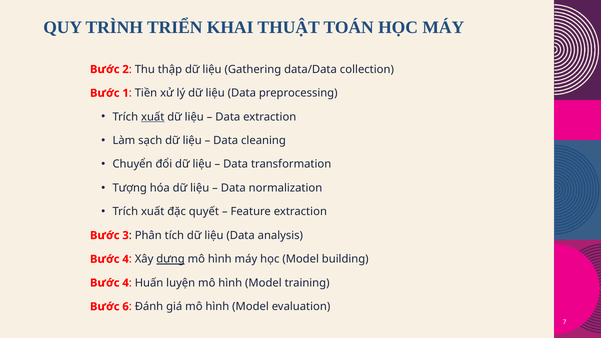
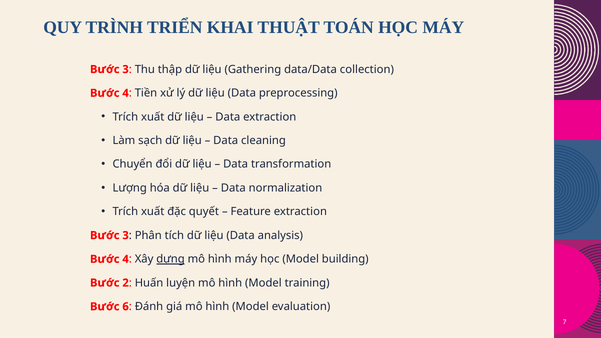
2: 2 -> 3 (126, 69)
1: 1 -> 4 (126, 93)
xuất underline: present -> none (153, 117)
Tượng: Tượng -> Lượng (130, 188)
4: 4 -> 2 (126, 283)
